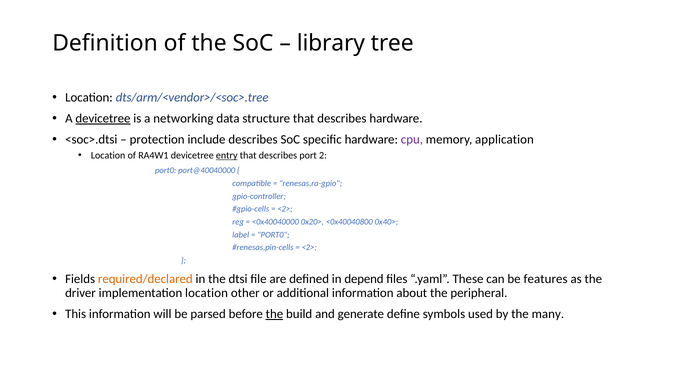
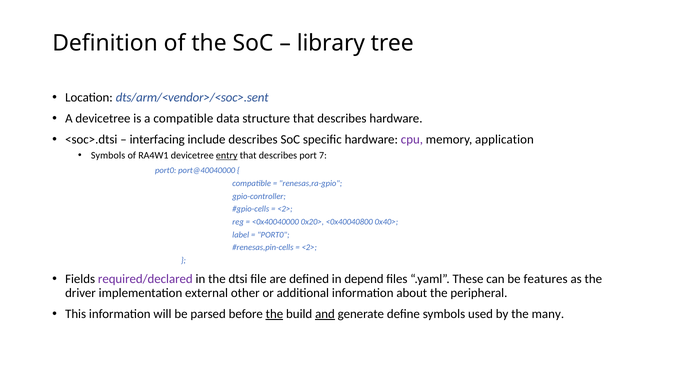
dts/arm/<vendor>/<soc>.tree: dts/arm/<vendor>/<soc>.tree -> dts/arm/<vendor>/<soc>.sent (192, 97)
devicetree underline: present -> none (103, 118)
a networking: networking -> compatible (183, 118)
protection: protection -> interfacing (157, 139)
Location: Location -> Symbols (108, 155)
2: 2 -> 7 (323, 155)
required/declared colour: orange -> purple (145, 279)
implementation location: location -> external (207, 293)
and underline: none -> present (325, 314)
